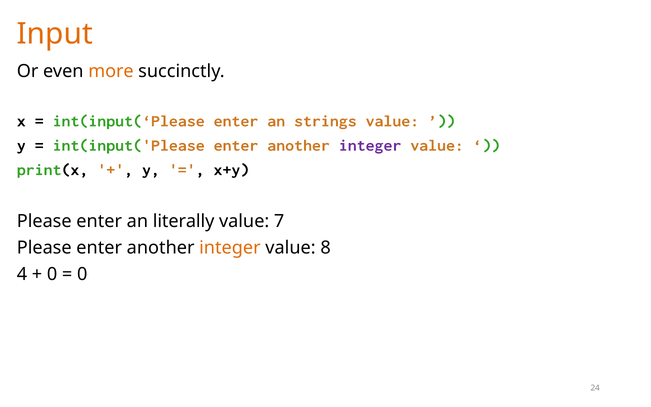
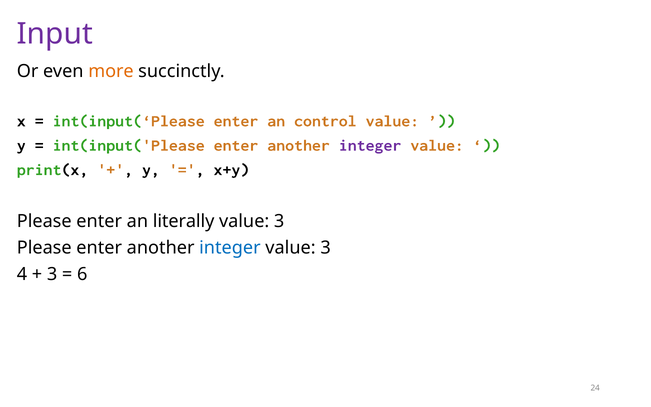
Input colour: orange -> purple (55, 34)
strings: strings -> control (325, 121)
7: 7 -> 3 (279, 221)
integer colour: orange -> blue (230, 248)
8: 8 -> 3 (326, 248)
0: 0 -> 3 (52, 274)
0: 0 -> 6 (82, 274)
